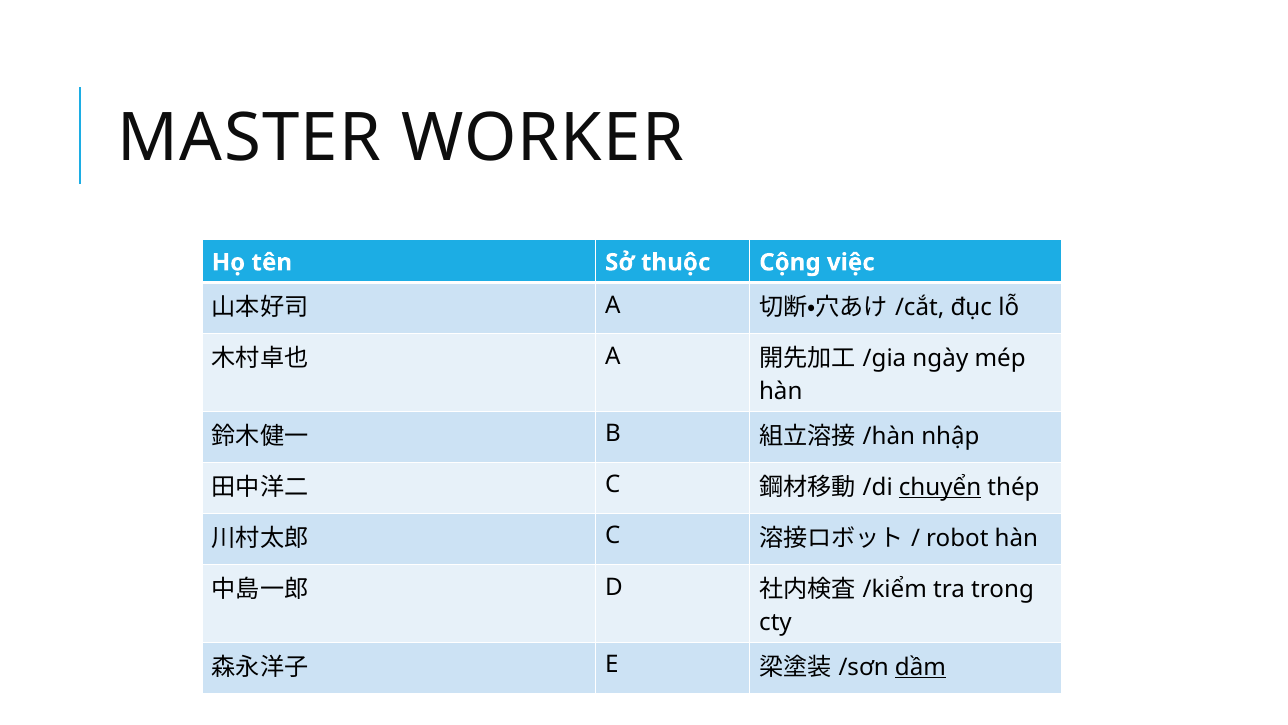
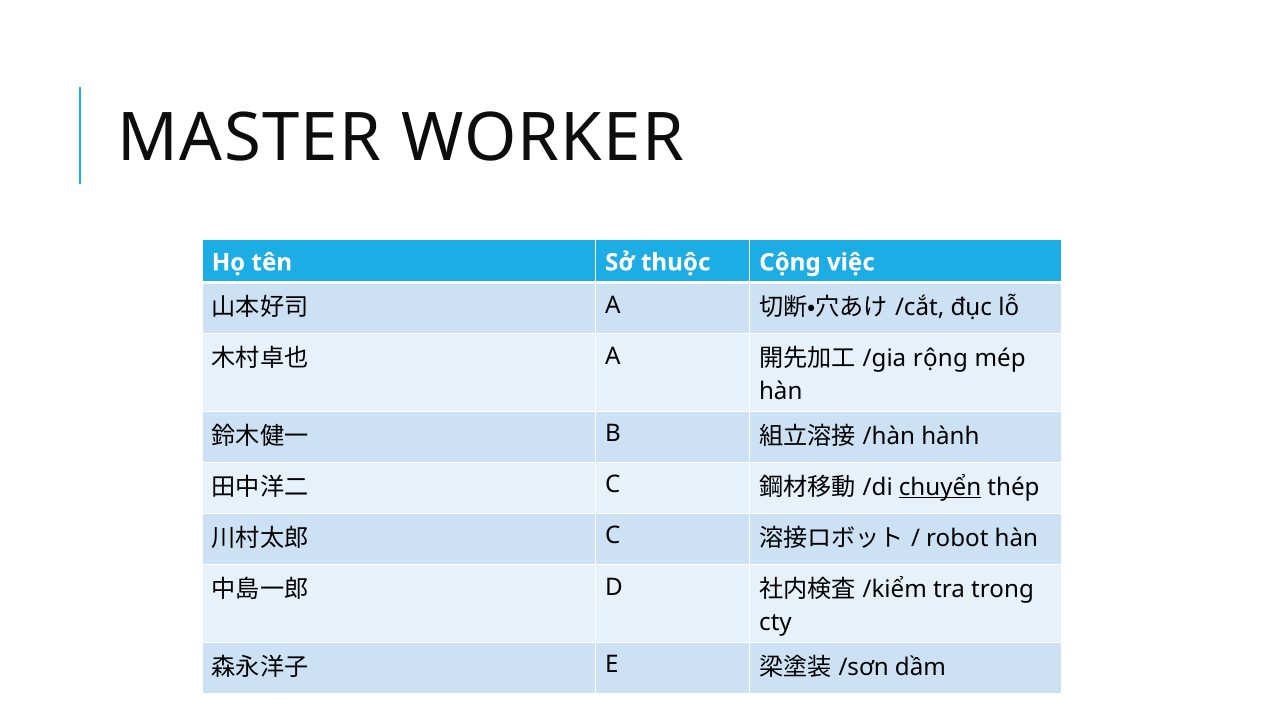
ngày: ngày -> rộng (940, 358)
nhập: nhập -> hành (950, 436)
dầm underline: present -> none (920, 667)
